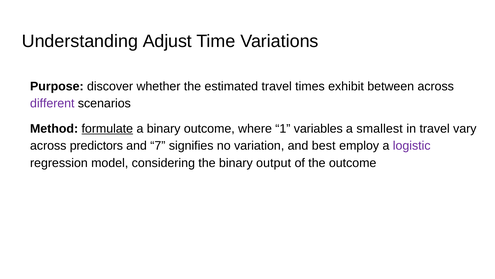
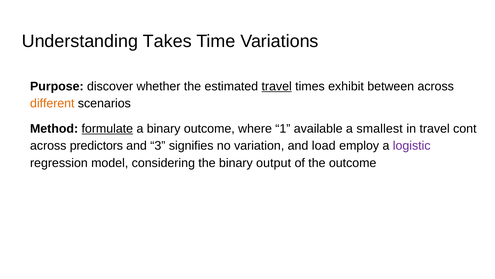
Adjust: Adjust -> Takes (167, 41)
travel underline: none -> present (277, 86)
different colour: purple -> orange (52, 103)
variables: variables -> available (318, 128)
vary: vary -> cont (465, 128)
7: 7 -> 3 (158, 146)
best: best -> load (324, 146)
